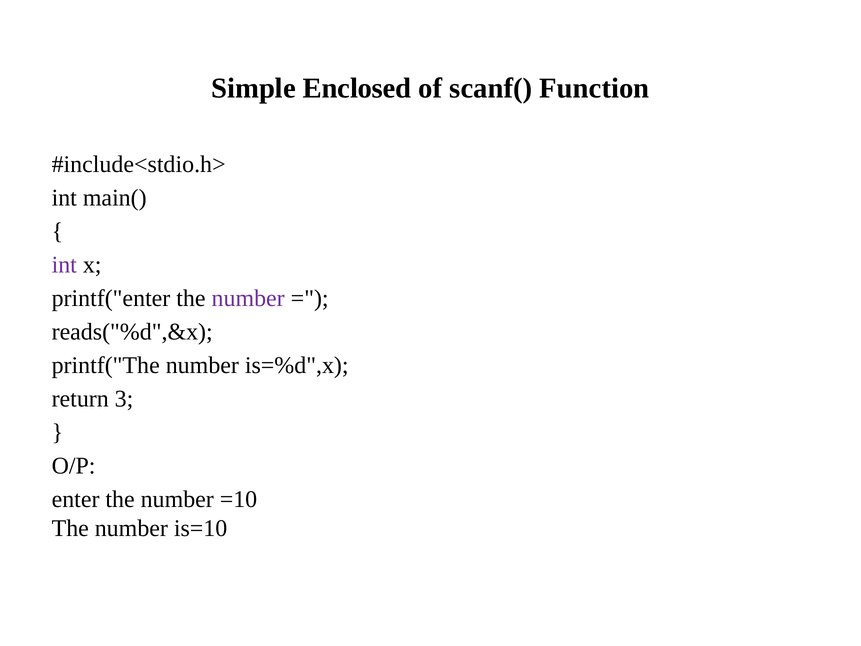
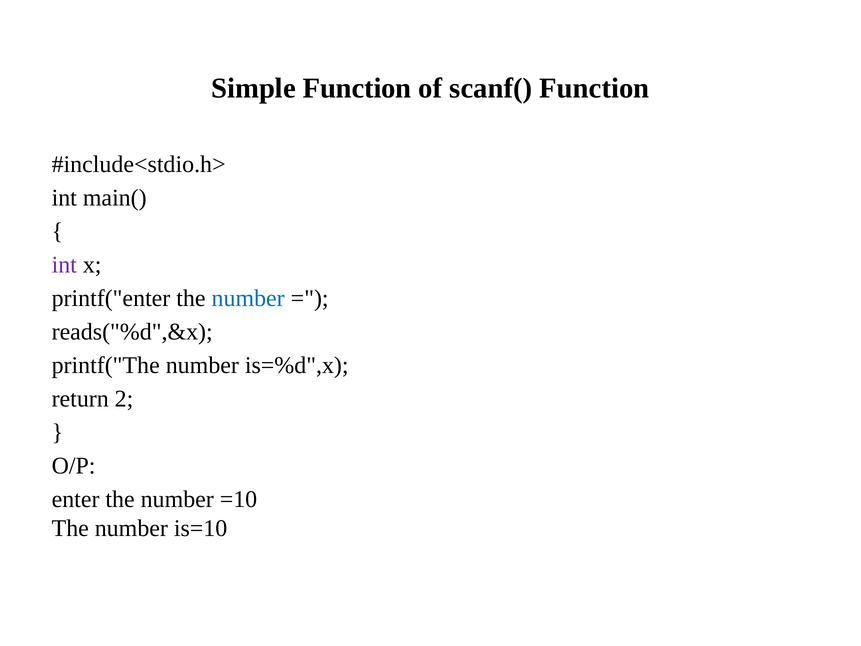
Simple Enclosed: Enclosed -> Function (357, 88)
number colour: purple -> blue (248, 298)
3: 3 -> 2 (124, 399)
